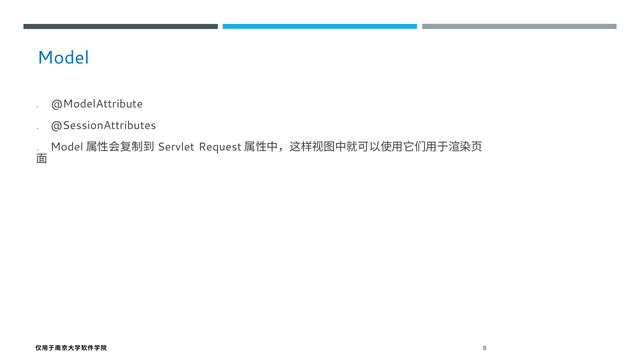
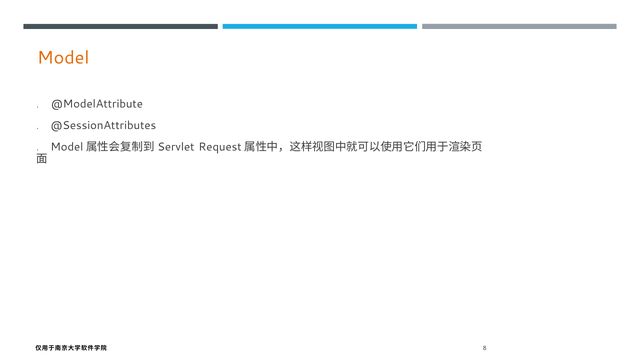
Model colour: blue -> orange (63, 58)
